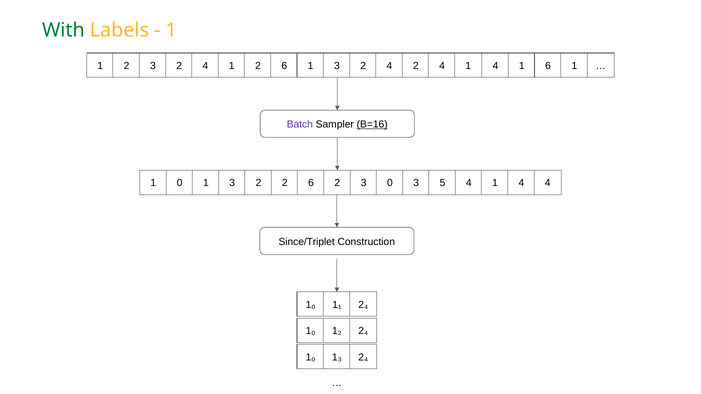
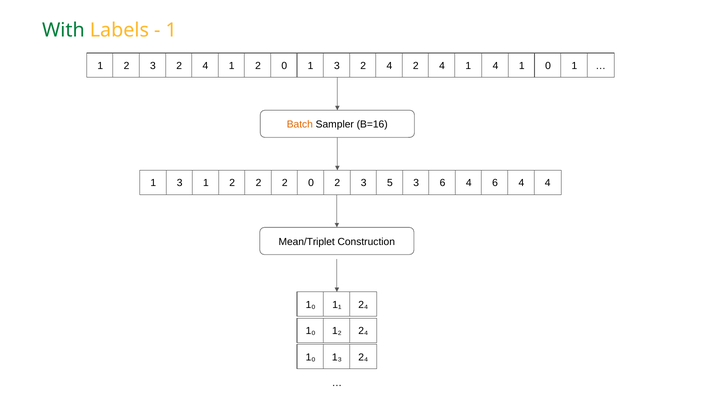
1 2 6: 6 -> 0 (284, 66)
1 6: 6 -> 0 (548, 66)
Batch colour: purple -> orange (300, 125)
B=16 underline: present -> none (372, 125)
0: 0 -> 3 (180, 183)
3: 3 -> 2 (232, 183)
2 2 6: 6 -> 0 (311, 183)
3 0: 0 -> 5 (390, 183)
3 5: 5 -> 6 (442, 183)
1: 1 -> 6 (495, 183)
Since/Triplet: Since/Triplet -> Mean/Triplet (307, 242)
